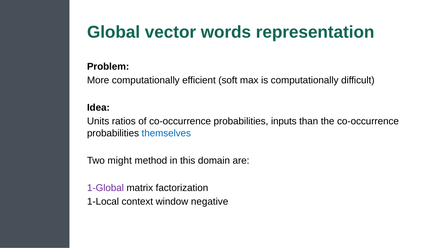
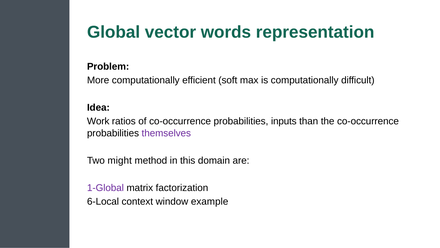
Units: Units -> Work (98, 121)
themselves colour: blue -> purple (166, 133)
1-Local: 1-Local -> 6-Local (103, 201)
negative: negative -> example (210, 201)
